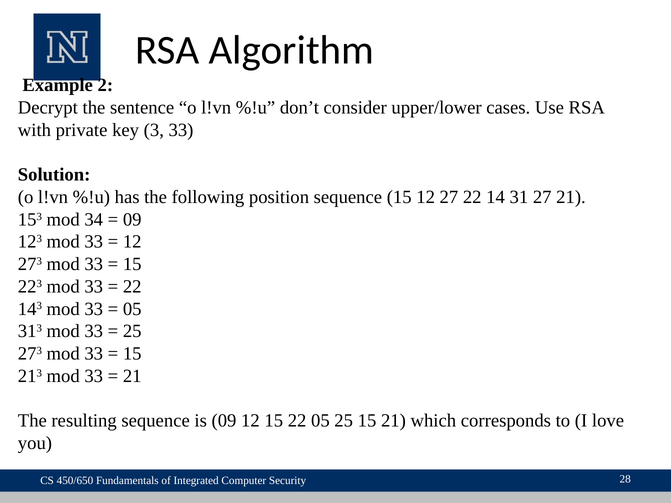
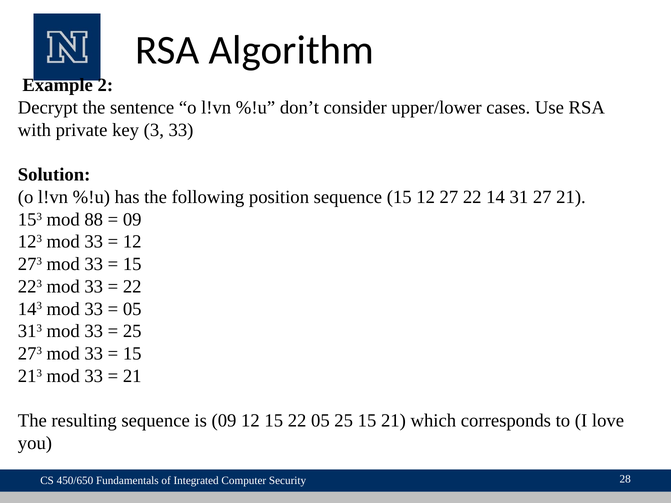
34: 34 -> 88 (94, 220)
